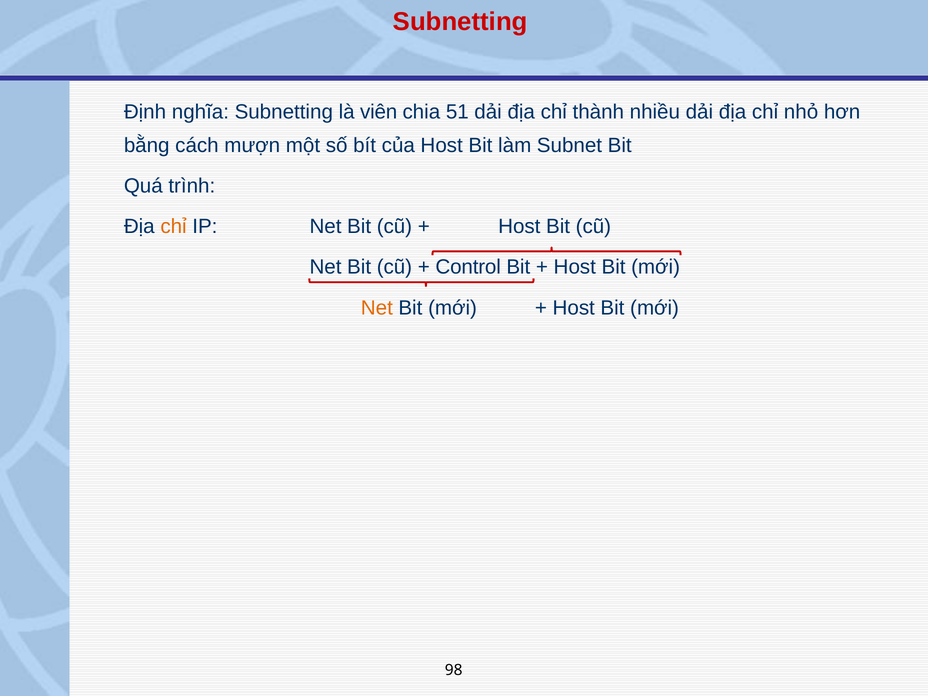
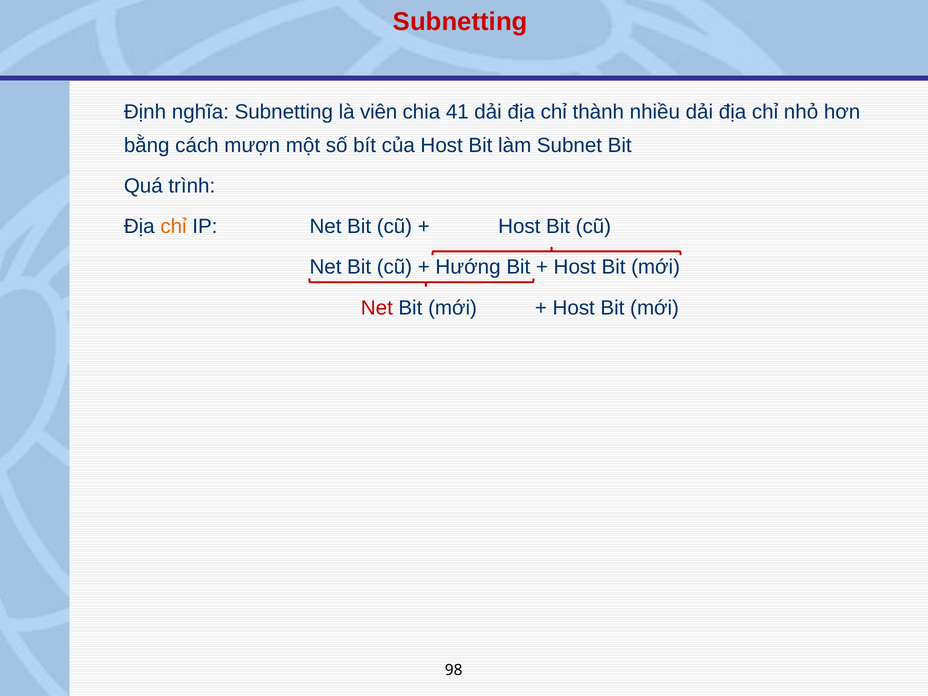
51: 51 -> 41 (457, 112)
Control: Control -> Hướng (468, 267)
Net colour: orange -> red (377, 308)
